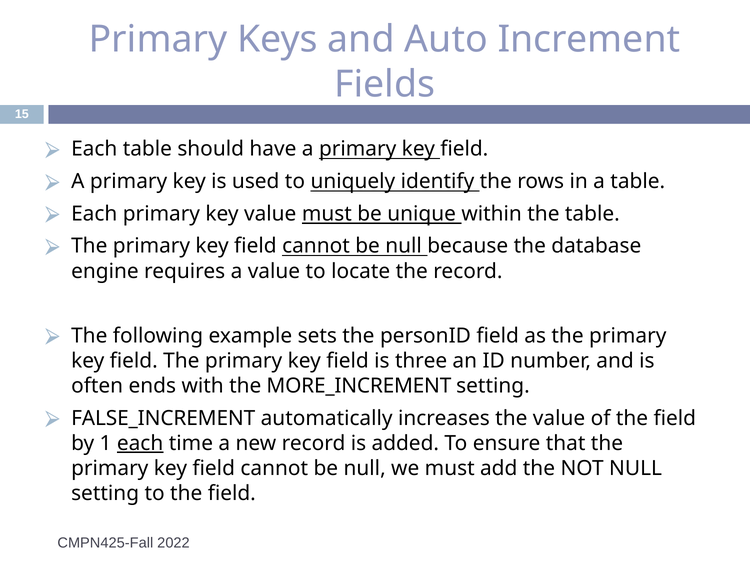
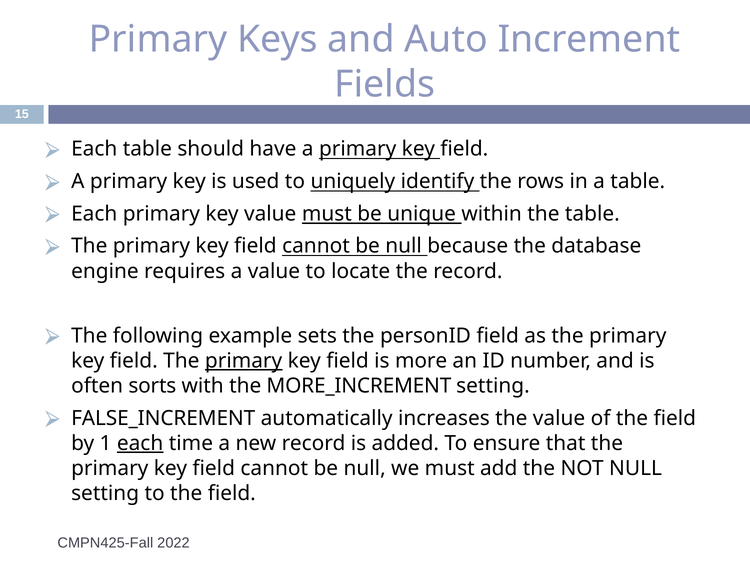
primary underline: none -> present (244, 361)
three: three -> more (421, 361)
ends: ends -> sorts (152, 386)
